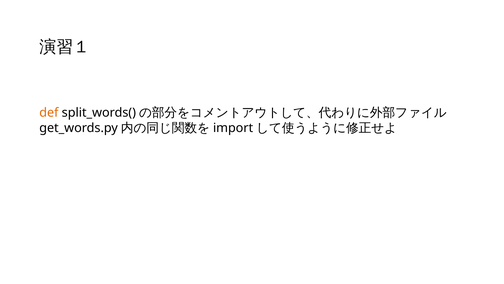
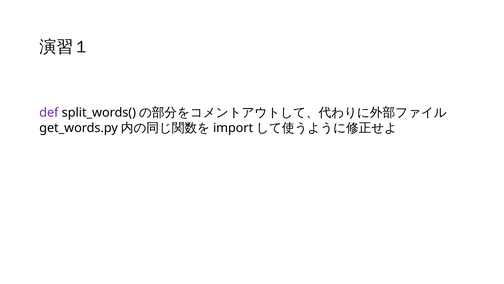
def colour: orange -> purple (49, 113)
